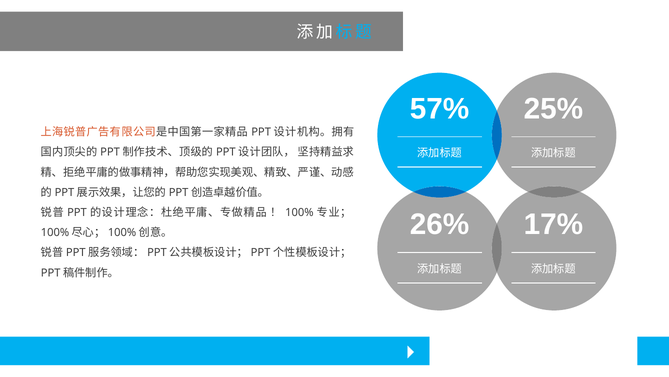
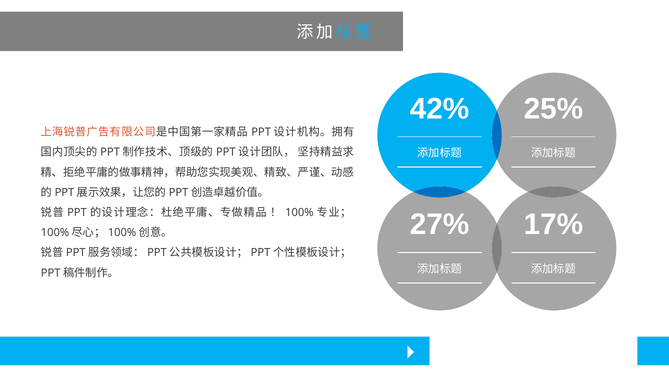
57%: 57% -> 42% (440, 109)
26%: 26% -> 27% (440, 224)
